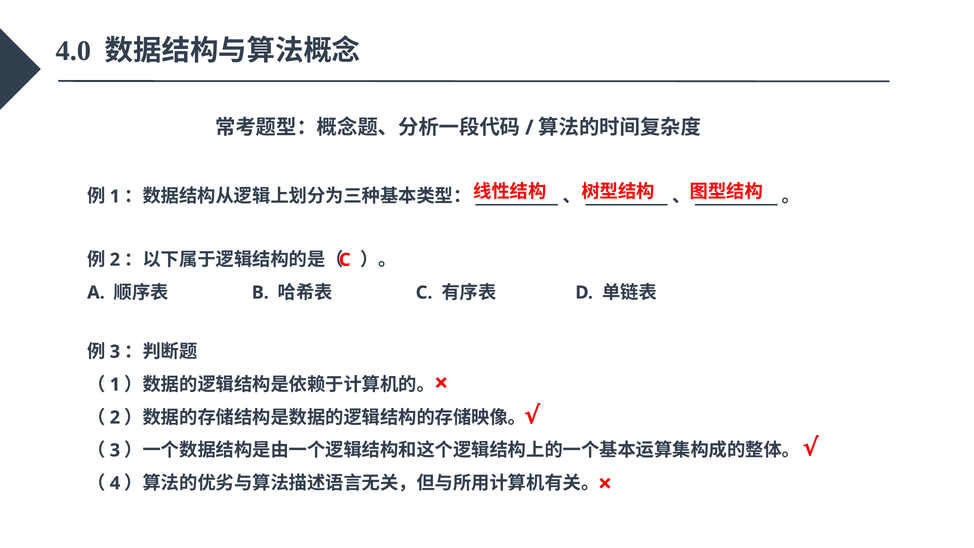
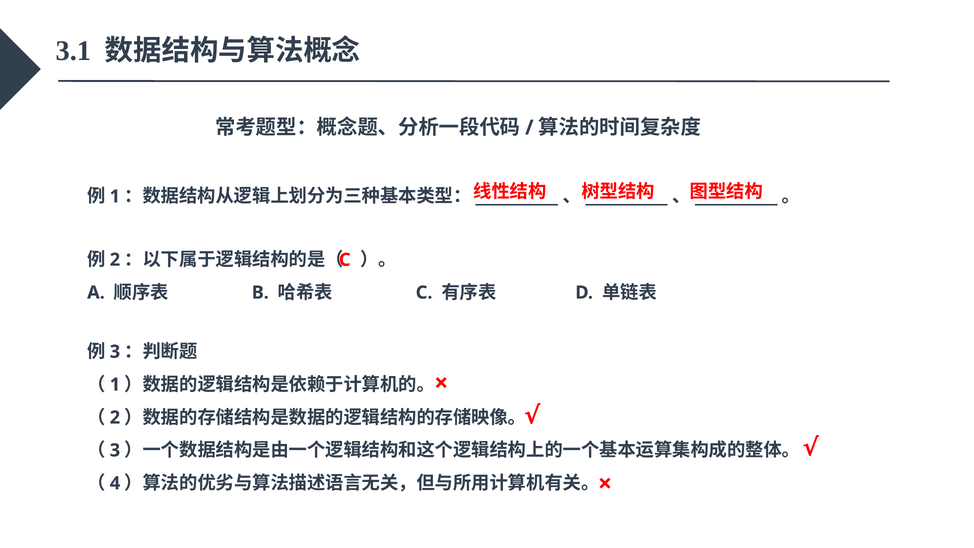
4.0: 4.0 -> 3.1 (73, 51)
